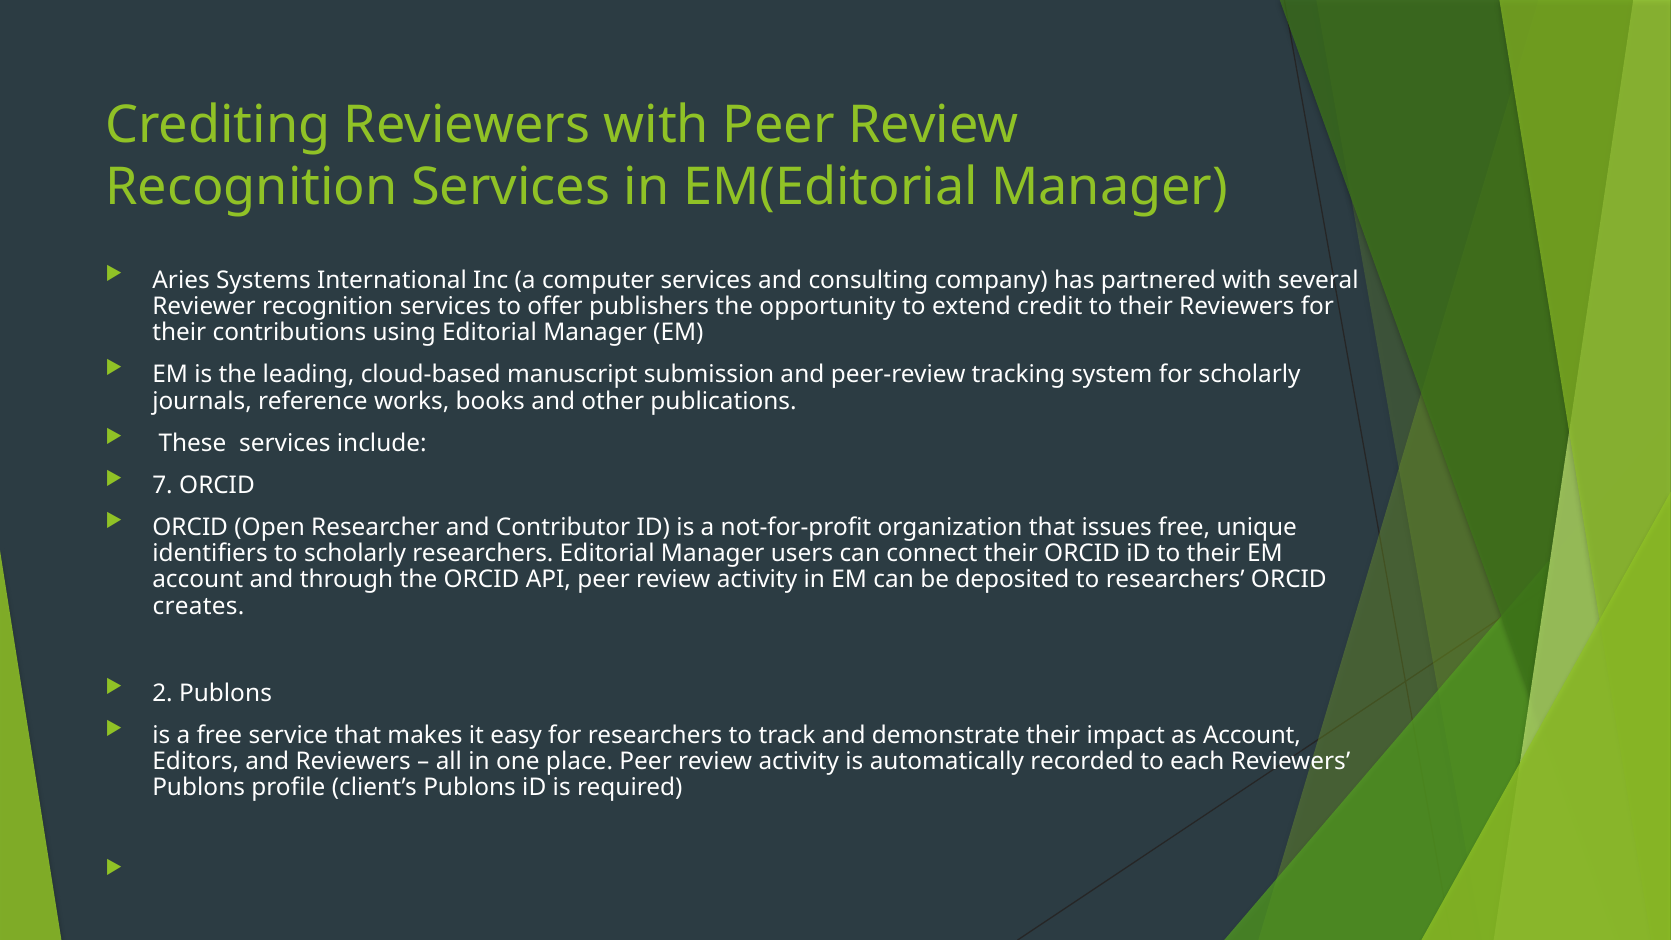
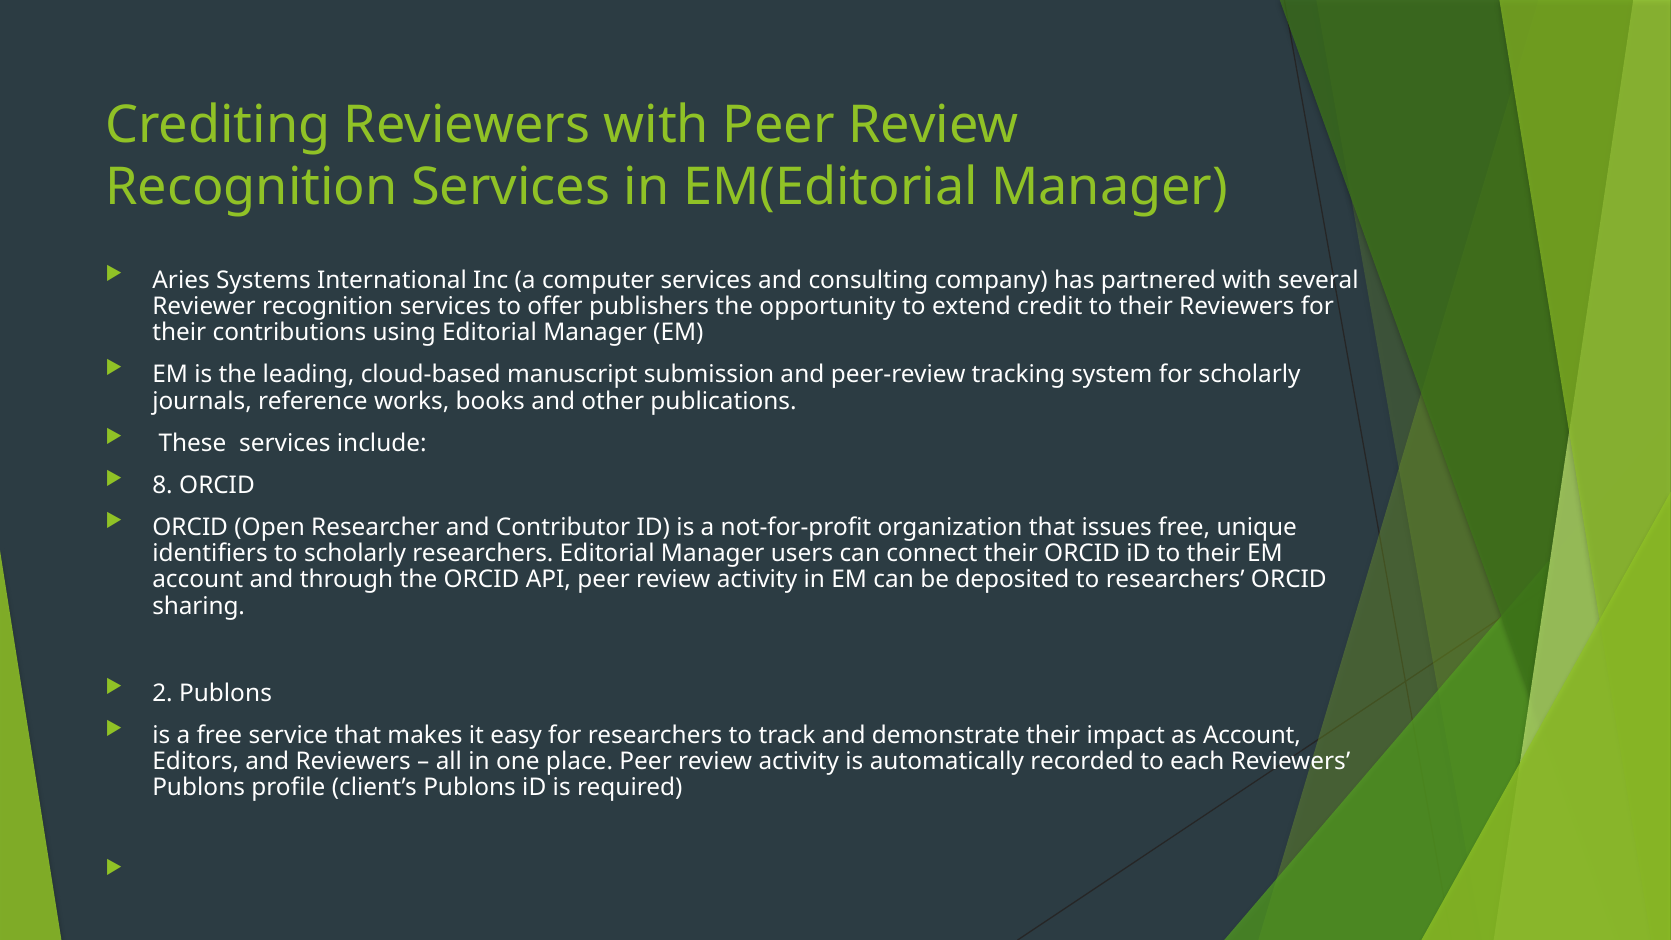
7: 7 -> 8 (163, 485)
creates: creates -> sharing (199, 606)
